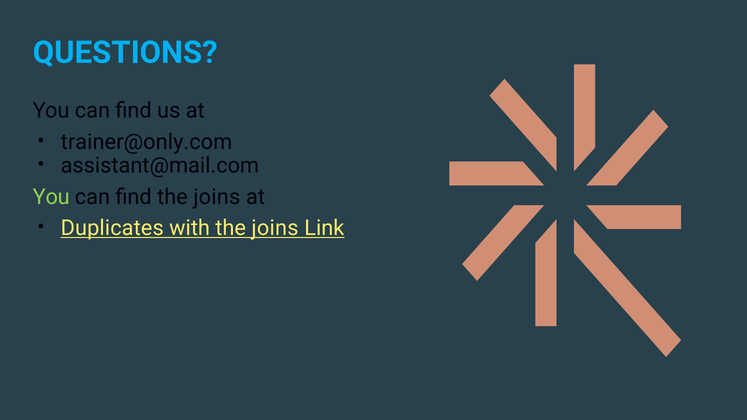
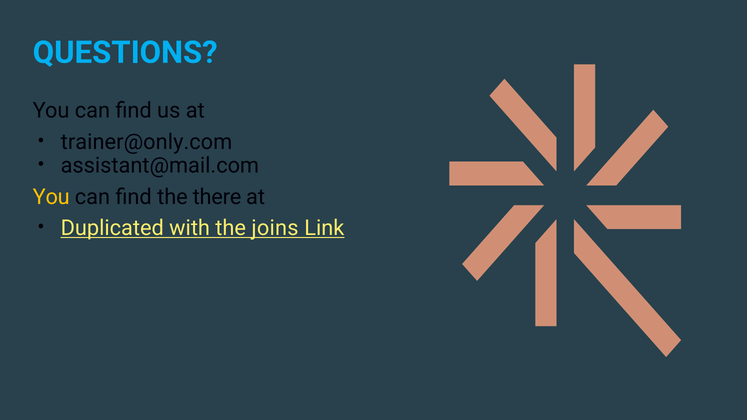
You colour: light green -> yellow (51, 197)
find the joins: joins -> there (217, 197)
Duplicates: Duplicates -> Duplicated (112, 228)
